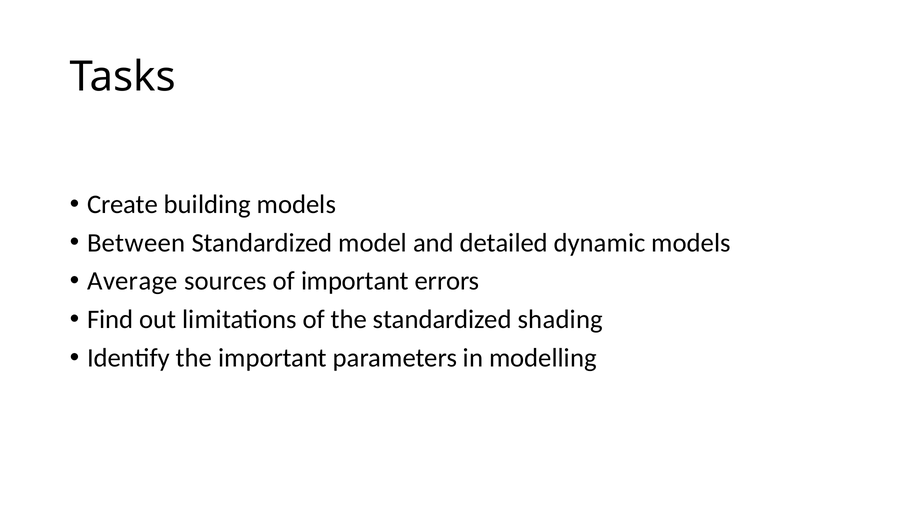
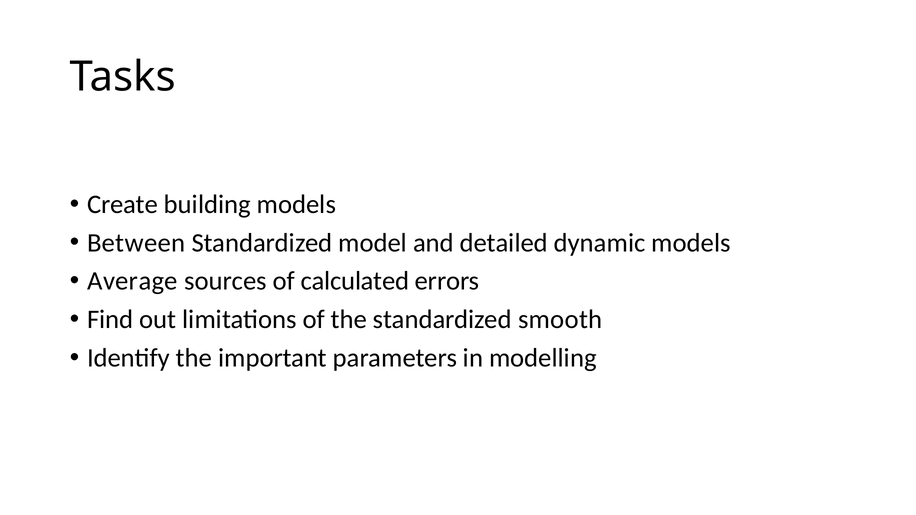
of important: important -> calculated (355, 281)
shading: shading -> smooth (560, 320)
